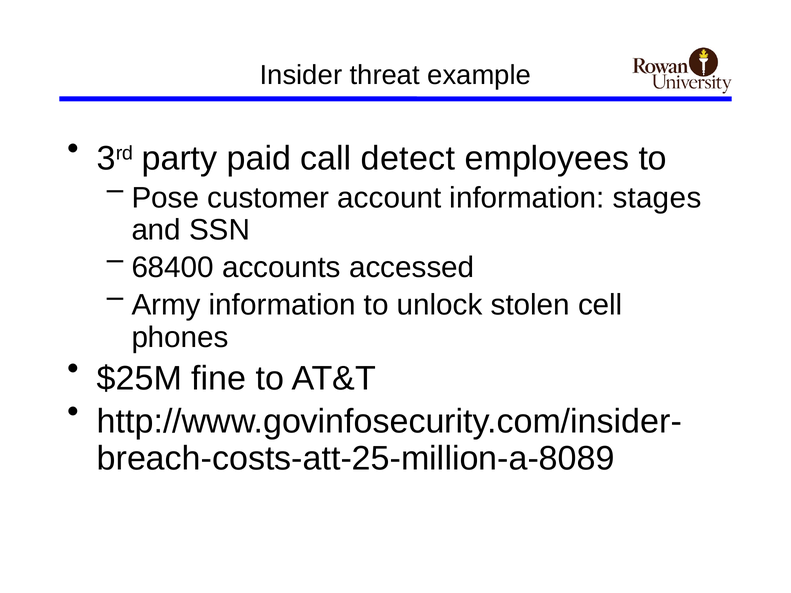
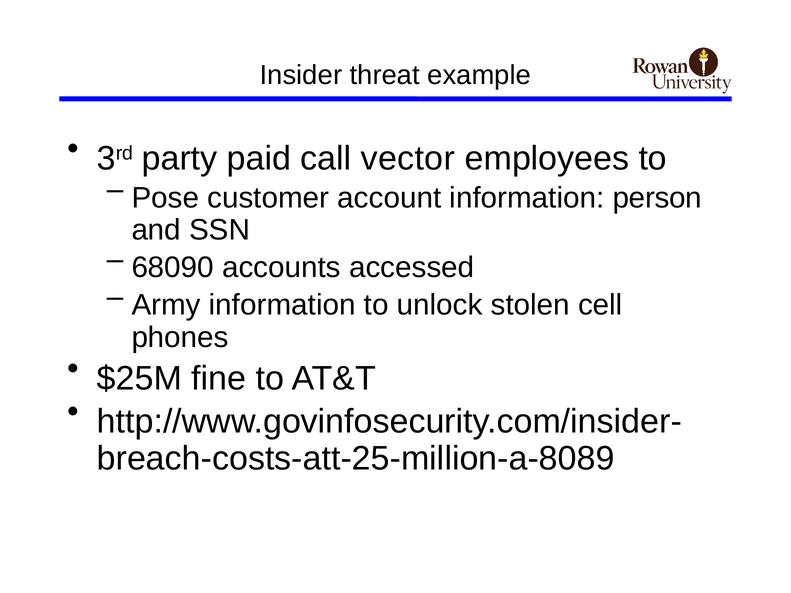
detect: detect -> vector (408, 159)
stages: stages -> person (657, 198)
68400: 68400 -> 68090 (173, 268)
